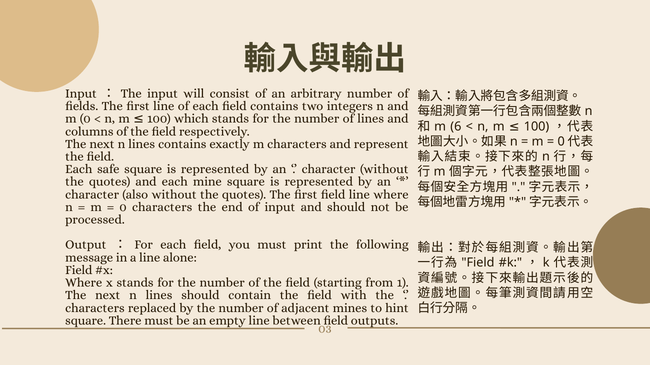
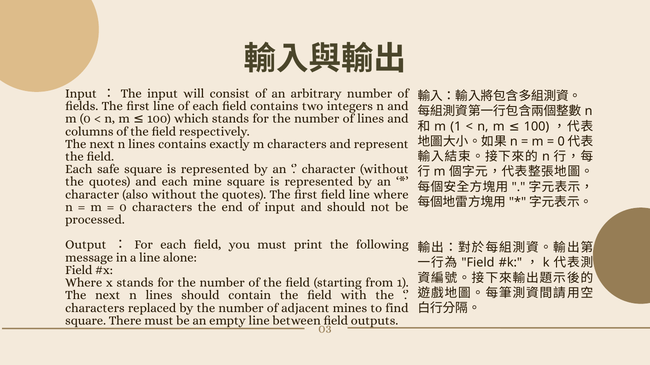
m 6: 6 -> 1 (456, 127)
hint: hint -> find (397, 308)
